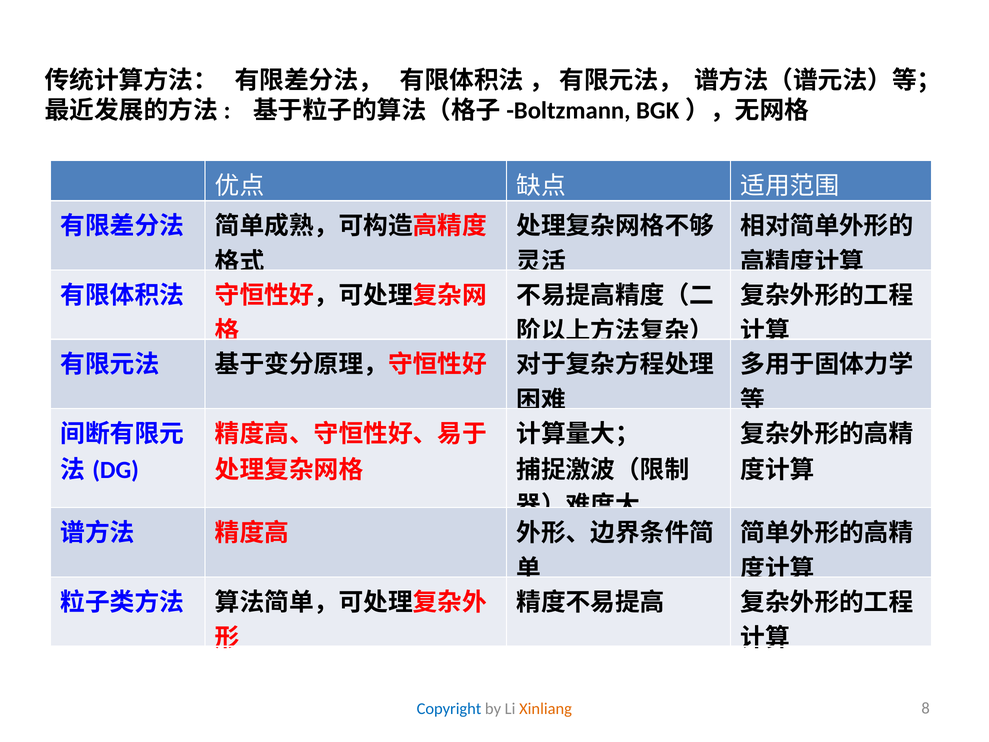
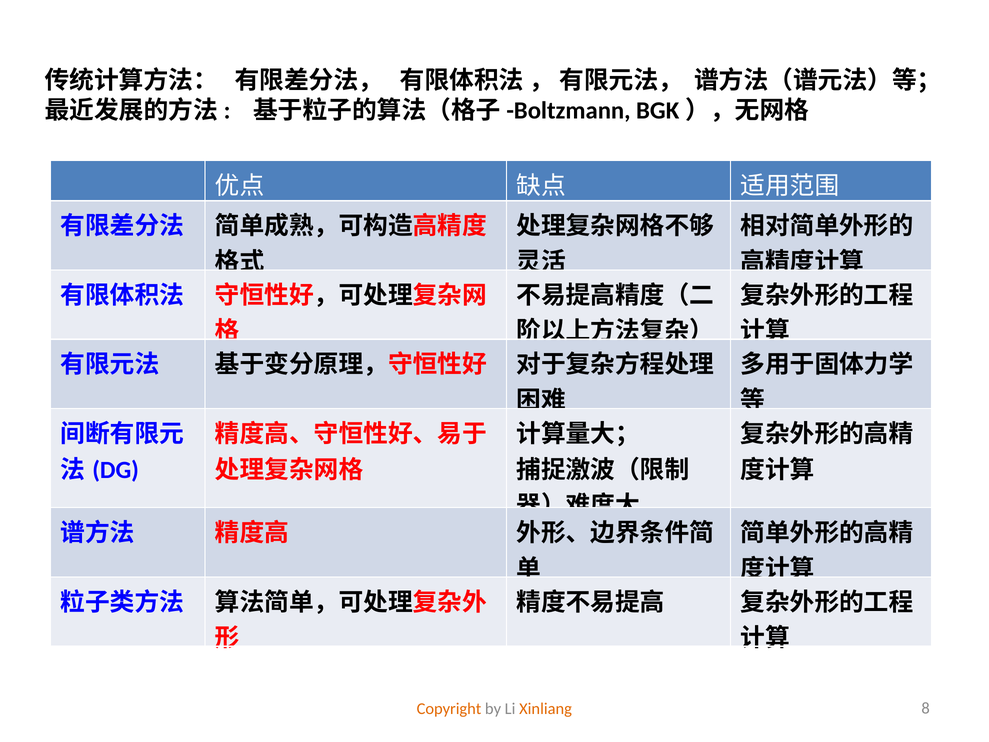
Copyright colour: blue -> orange (449, 708)
